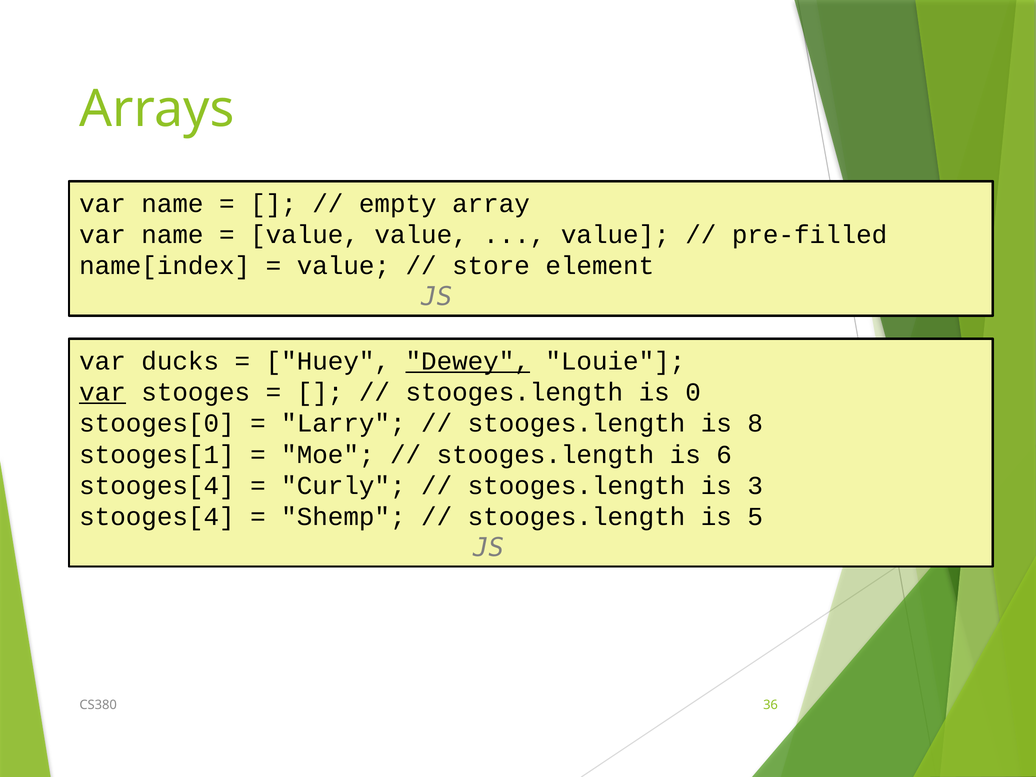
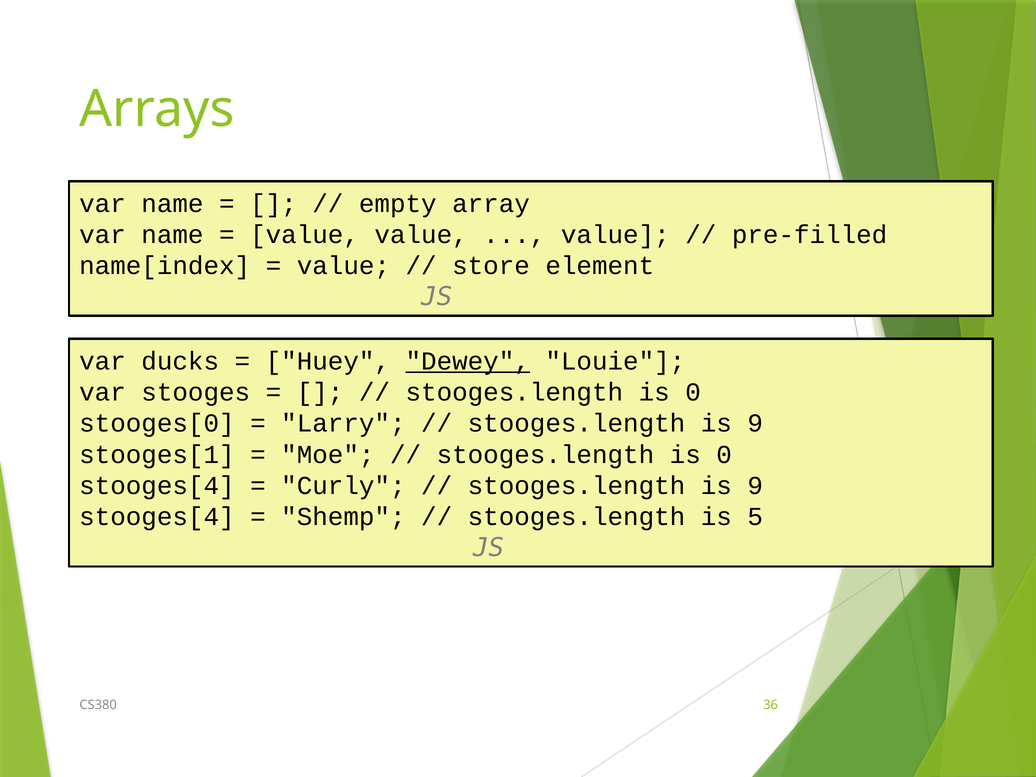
var underline: present -> none (103, 392)
8: 8 -> 9 (755, 423)
6: 6 -> 0 (724, 454)
3: 3 -> 9 (755, 486)
